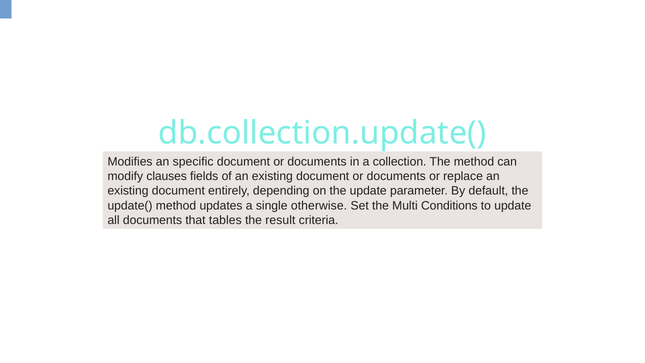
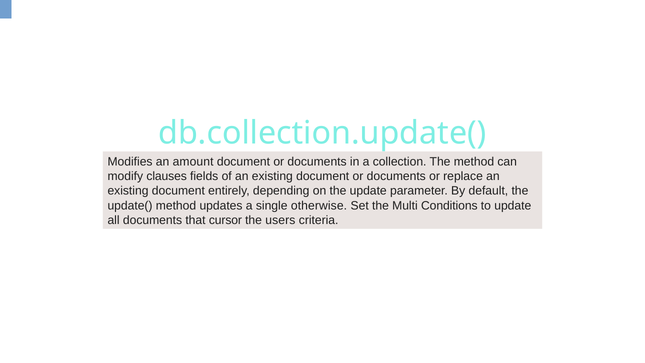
specific: specific -> amount (193, 162)
tables: tables -> cursor (225, 220)
result: result -> users (280, 220)
